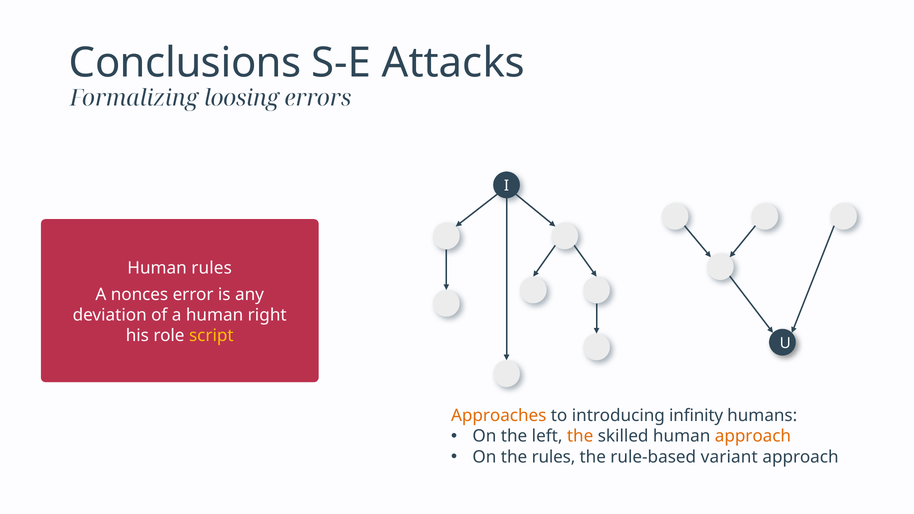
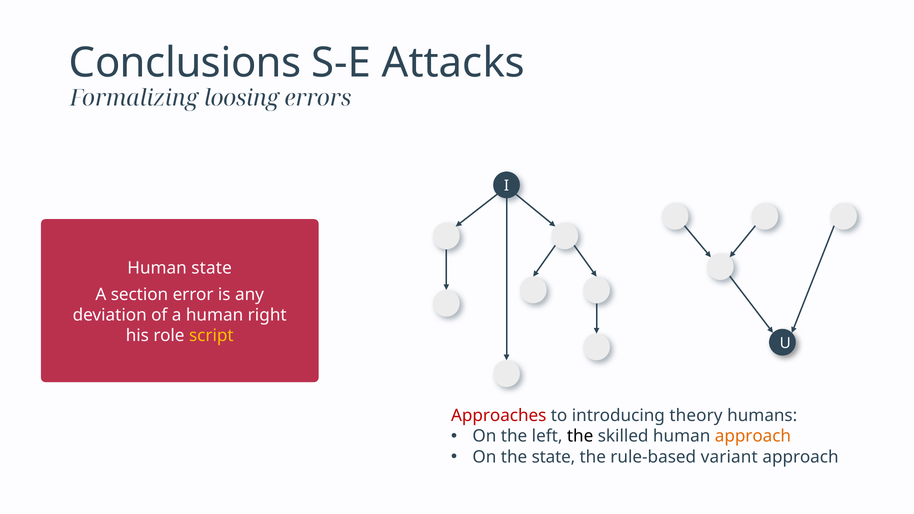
Human rules: rules -> state (212, 268)
nonces: nonces -> section (139, 294)
Approaches colour: orange -> red (499, 416)
infinity: infinity -> theory (696, 416)
the colour: orange -> black (580, 436)
the rules: rules -> state (553, 457)
